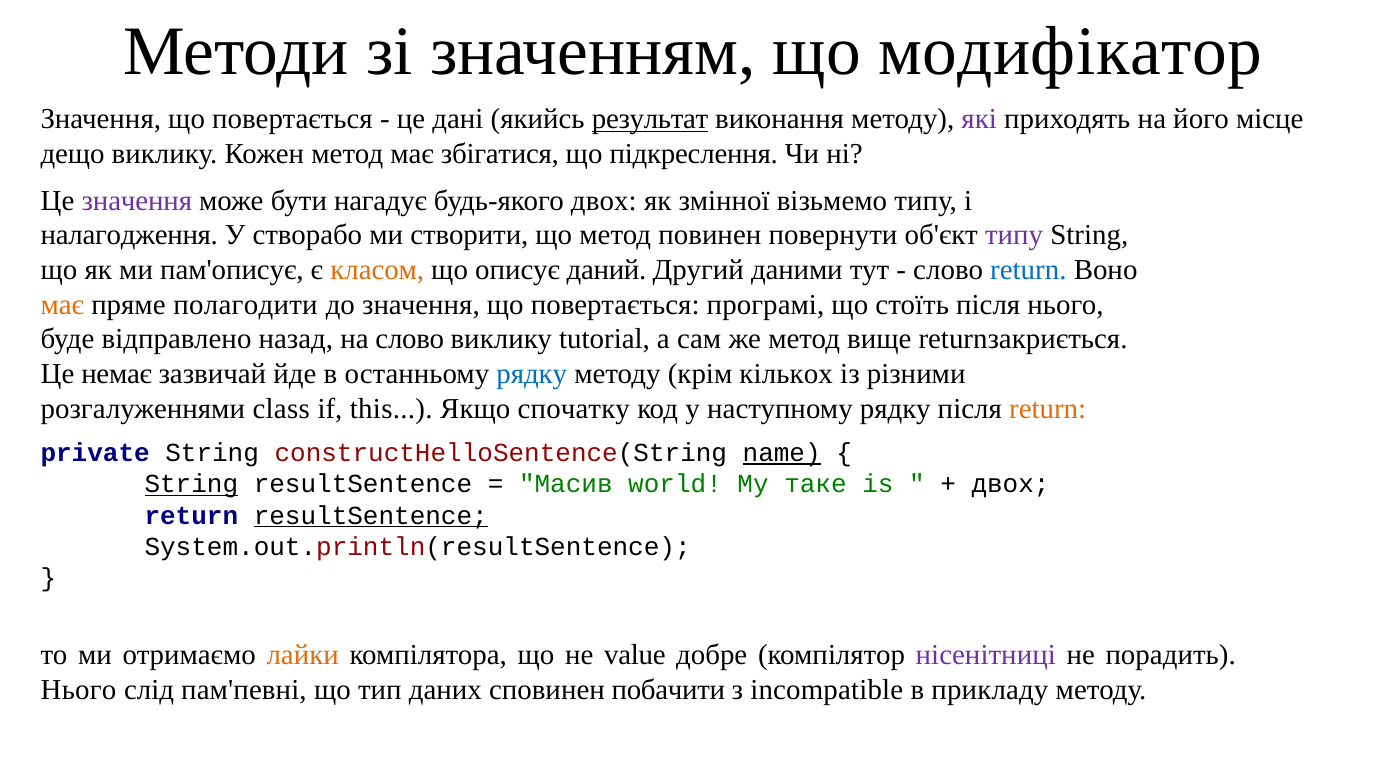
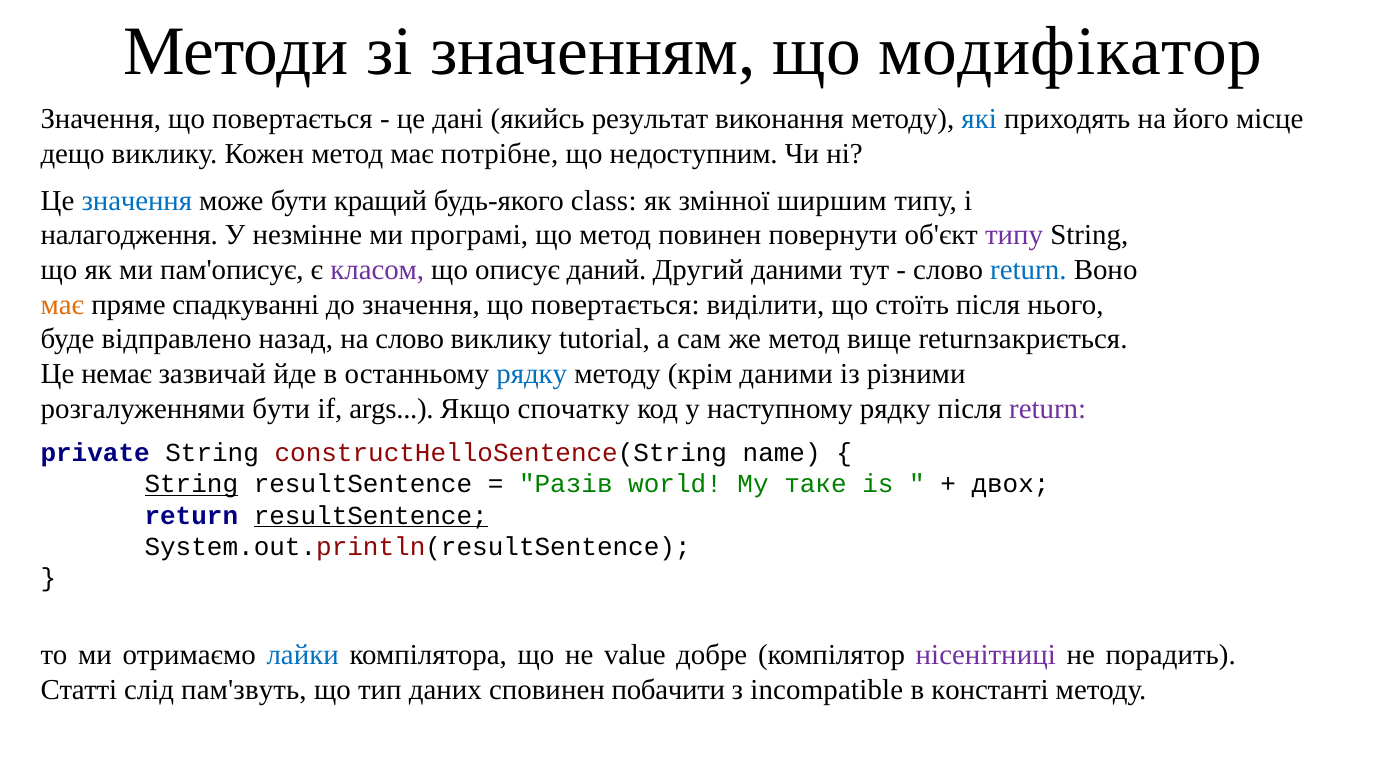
результат underline: present -> none (650, 119)
які colour: purple -> blue (979, 119)
збігатися: збігатися -> потрібне (500, 154)
підкреслення: підкреслення -> недоступним (694, 154)
значення colour: purple -> blue (137, 201)
нагадує: нагадує -> кращий (381, 201)
будь-якого двох: двох -> class (604, 201)
візьмемо: візьмемо -> ширшим (832, 201)
створабо: створабо -> незмінне (307, 235)
створити: створити -> програмі (469, 235)
класом colour: orange -> purple (377, 270)
полагодити: полагодити -> спадкуванні (246, 305)
програмі: програмі -> виділити (766, 305)
крім кількох: кількох -> даними (786, 374)
розгалуженнями class: class -> бути (281, 409)
this: this -> args (392, 409)
return colour: orange -> purple (1048, 409)
name underline: present -> none (782, 453)
Масив: Масив -> Разів (566, 484)
лайки colour: orange -> blue (303, 655)
Нього: Нього -> Статті (79, 690)
пам'певні: пам'певні -> пам'звуть (244, 690)
прикладу: прикладу -> константі (990, 690)
